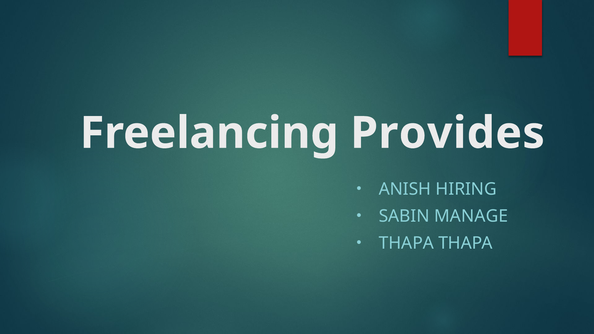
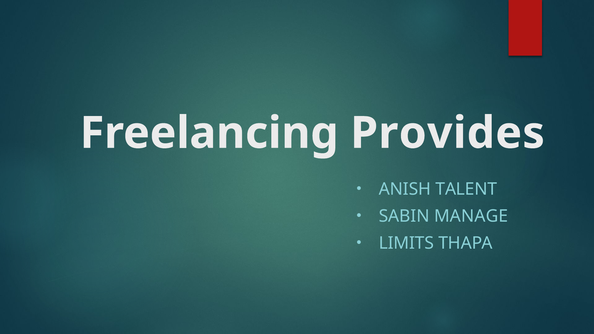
HIRING: HIRING -> TALENT (466, 189)
THAPA: THAPA -> LIMITS (406, 243)
